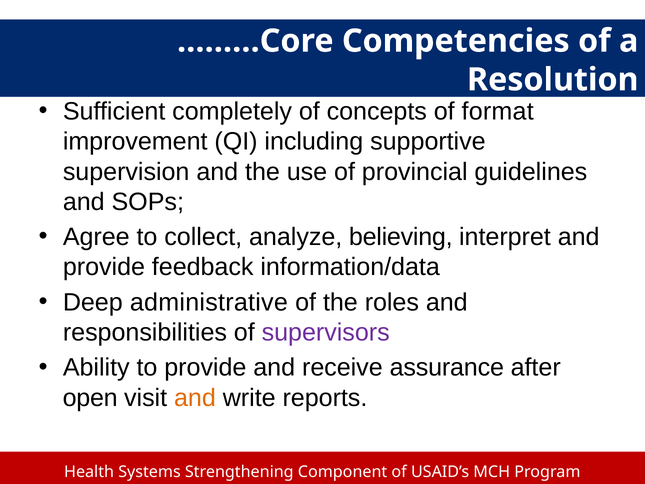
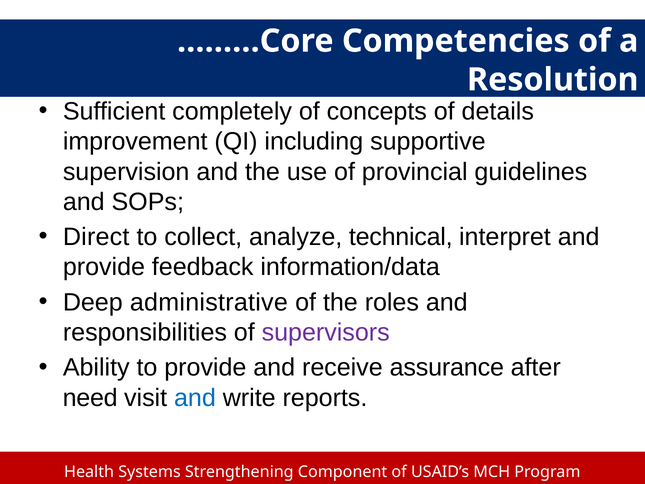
format: format -> details (498, 111)
Agree: Agree -> Direct (96, 237)
believing: believing -> technical (401, 237)
open: open -> need (90, 398)
and colour: orange -> blue (195, 398)
